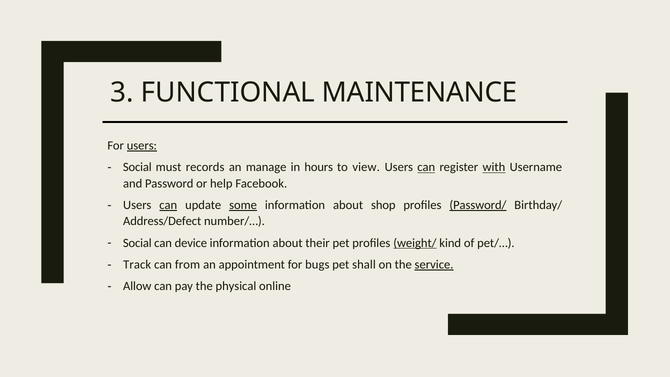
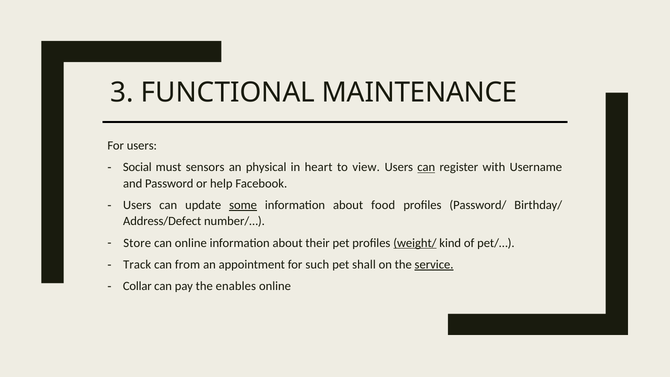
users underline: present -> none (142, 145)
records: records -> sensors (205, 167)
manage: manage -> physical (266, 167)
hours: hours -> heart (319, 167)
with underline: present -> none (494, 167)
can underline: present -> none (168, 205)
shop: shop -> food (383, 205)
Password/ underline: present -> none (478, 205)
Social: Social -> Store (137, 243)
can device: device -> online (191, 243)
bugs: bugs -> such (317, 265)
Allow: Allow -> Collar (137, 286)
physical: physical -> enables (236, 286)
